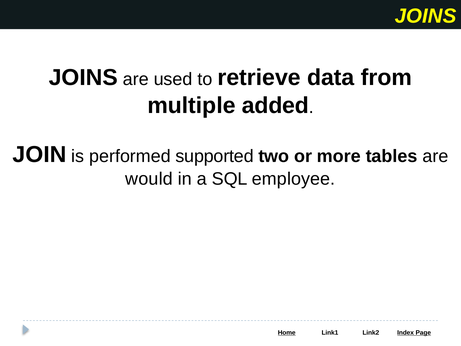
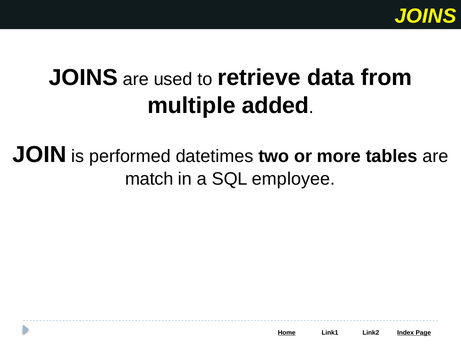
supported: supported -> datetimes (215, 156)
would: would -> match (149, 179)
